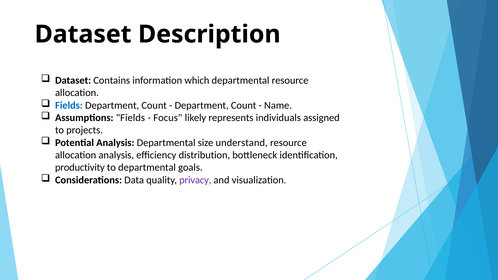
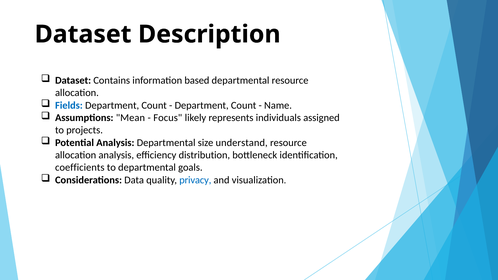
which: which -> based (197, 80)
Assumptions Fields: Fields -> Mean (130, 118)
productivity: productivity -> coefficients (80, 168)
privacy colour: purple -> blue (195, 180)
